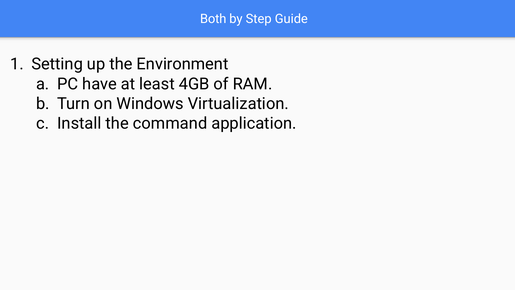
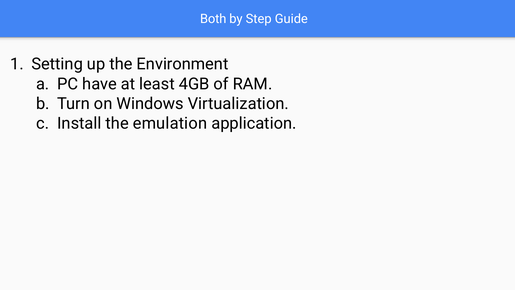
command: command -> emulation (170, 123)
